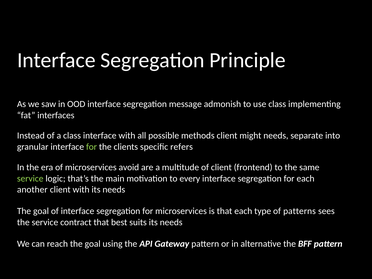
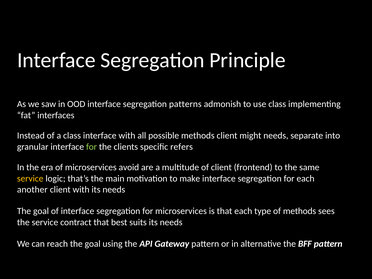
message: message -> patterns (185, 104)
service colour: light green -> yellow (30, 178)
every: every -> make (190, 178)
of patterns: patterns -> methods (300, 211)
